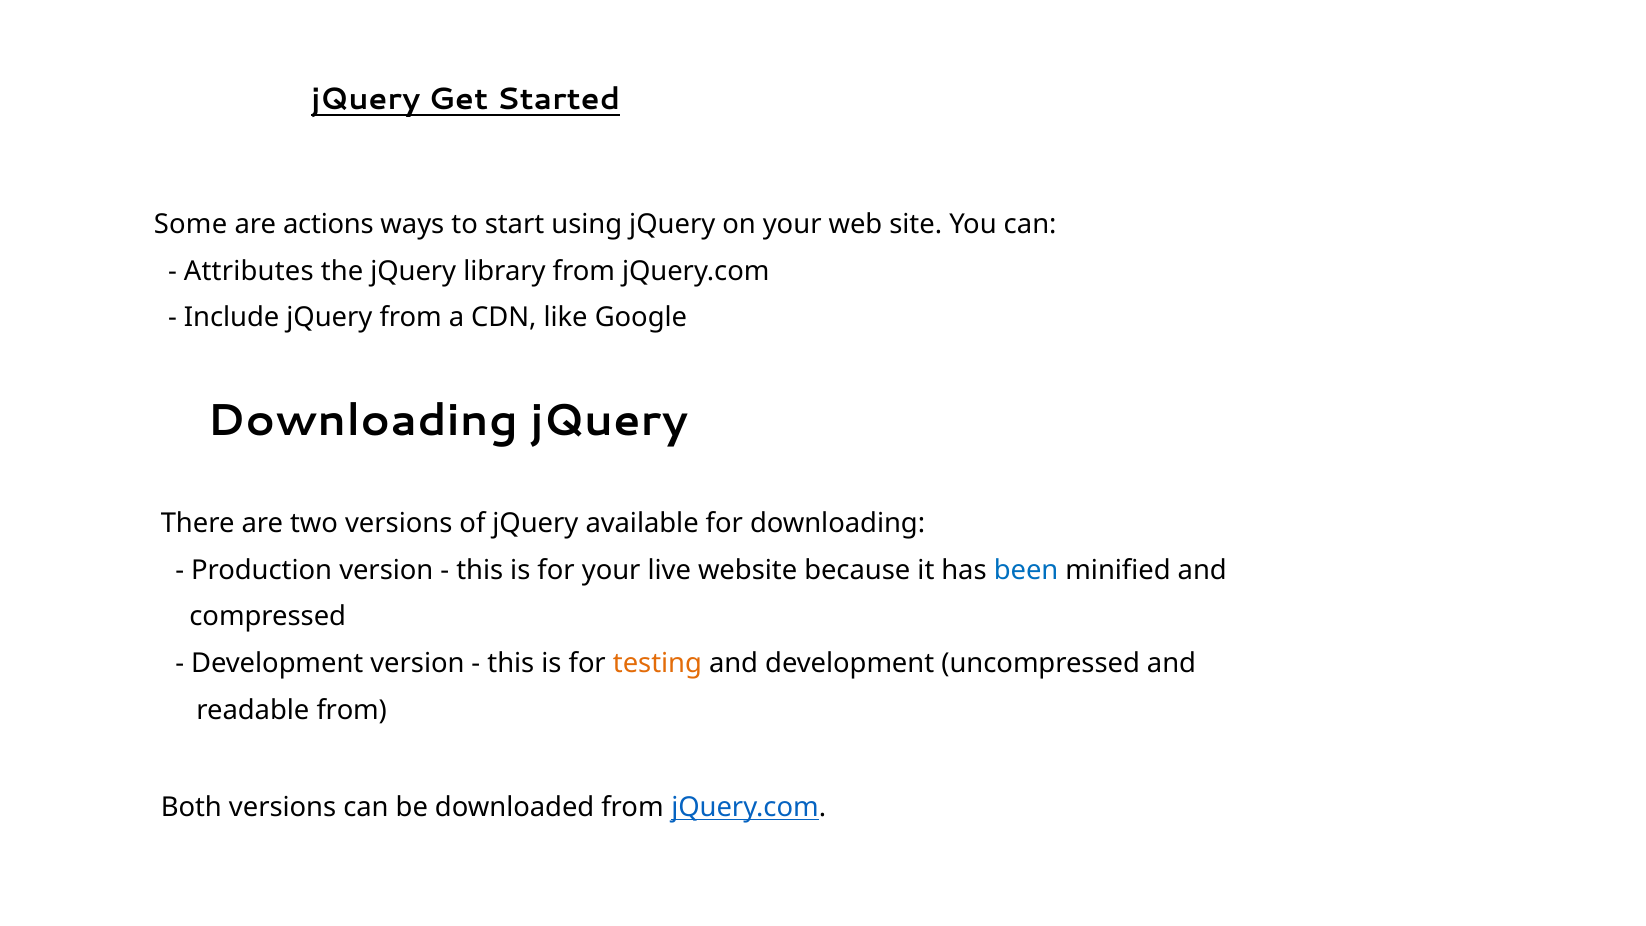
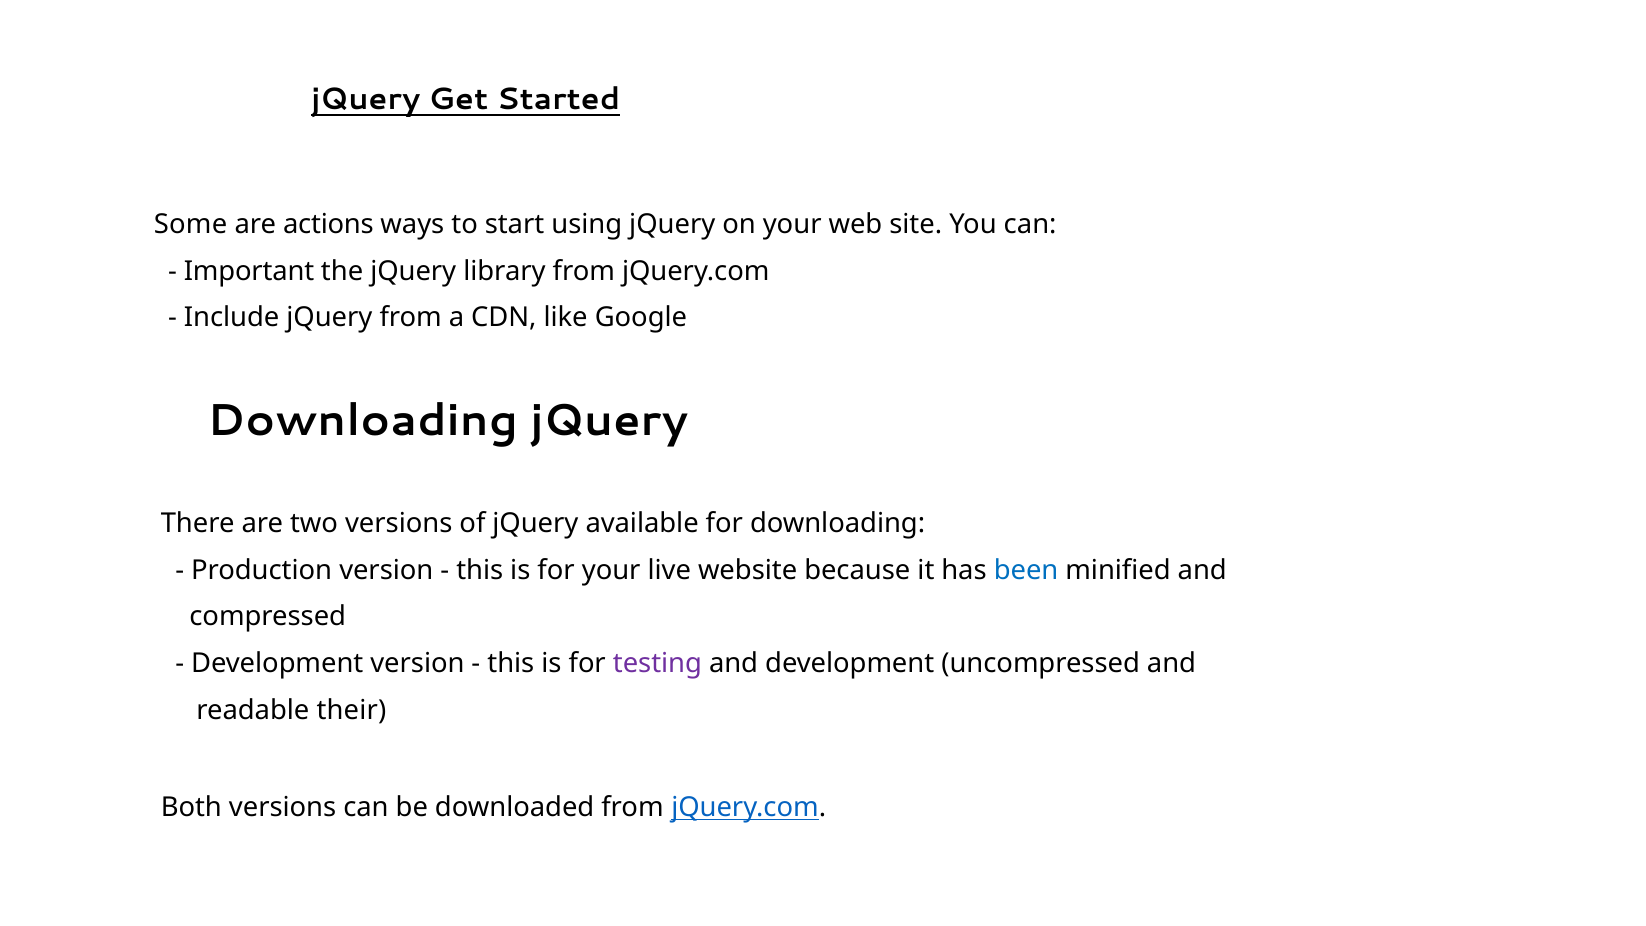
Attributes: Attributes -> Important (249, 271)
testing colour: orange -> purple (657, 664)
readable from: from -> their (351, 710)
